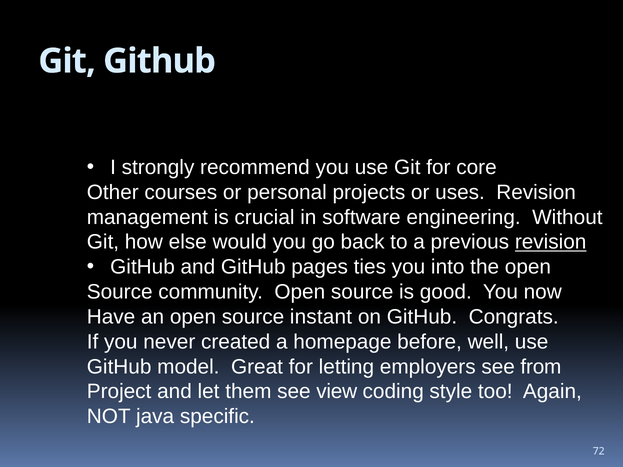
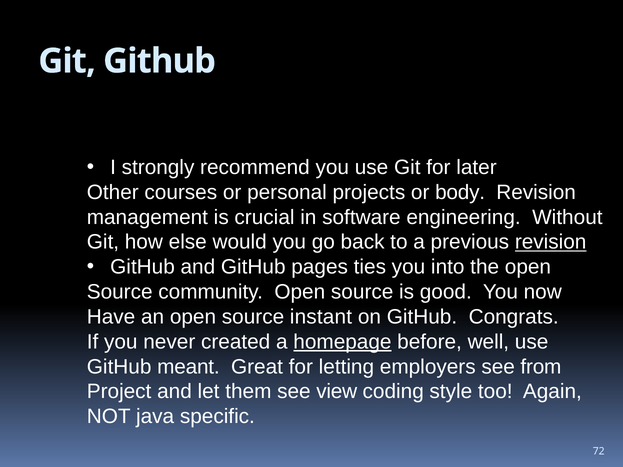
core: core -> later (476, 168)
uses: uses -> body (460, 192)
homepage underline: none -> present (342, 342)
model: model -> meant (188, 367)
